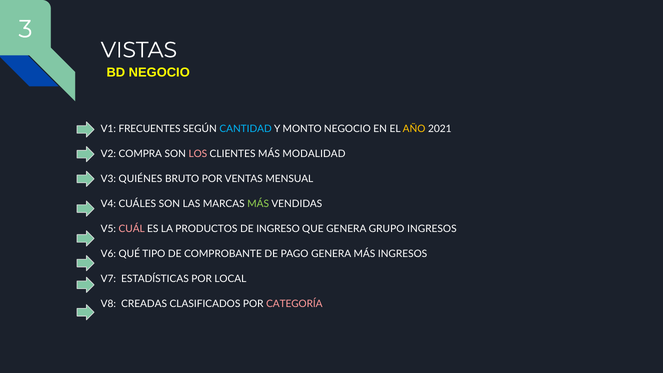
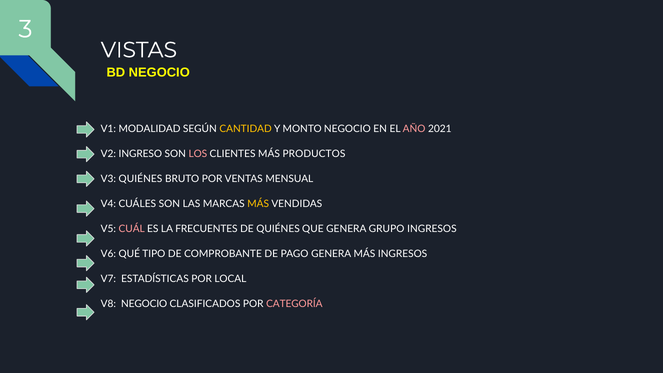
FRECUENTES: FRECUENTES -> MODALIDAD (150, 129)
CANTIDAD colour: light blue -> yellow (246, 129)
AÑO colour: yellow -> pink (414, 129)
COMPRA: COMPRA -> INGRESO (140, 154)
MODALIDAD: MODALIDAD -> PRODUCTOS (314, 154)
MÁS colour: light green -> yellow (258, 204)
PRODUCTOS: PRODUCTOS -> FRECUENTES (206, 229)
DE INGRESO: INGRESO -> QUIÉNES (278, 229)
V8 CREADAS: CREADAS -> NEGOCIO (144, 304)
